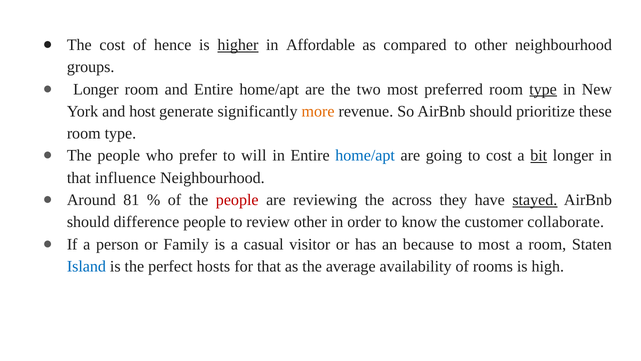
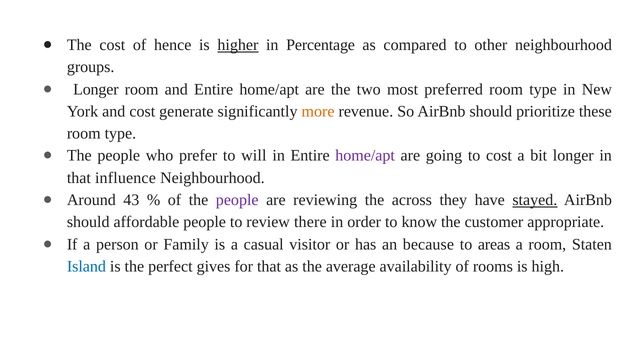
Affordable: Affordable -> Percentage (321, 45)
type underline: present -> none (543, 89)
and host: host -> cost (142, 111)
home/apt colour: blue -> purple (365, 156)
bit underline: present -> none (539, 156)
81: 81 -> 43 (131, 200)
people colour: red -> purple (237, 200)
difference: difference -> affordable (146, 222)
review other: other -> there (310, 222)
collaborate: collaborate -> appropriate (566, 222)
to most: most -> areas (494, 244)
hosts: hosts -> gives (214, 266)
